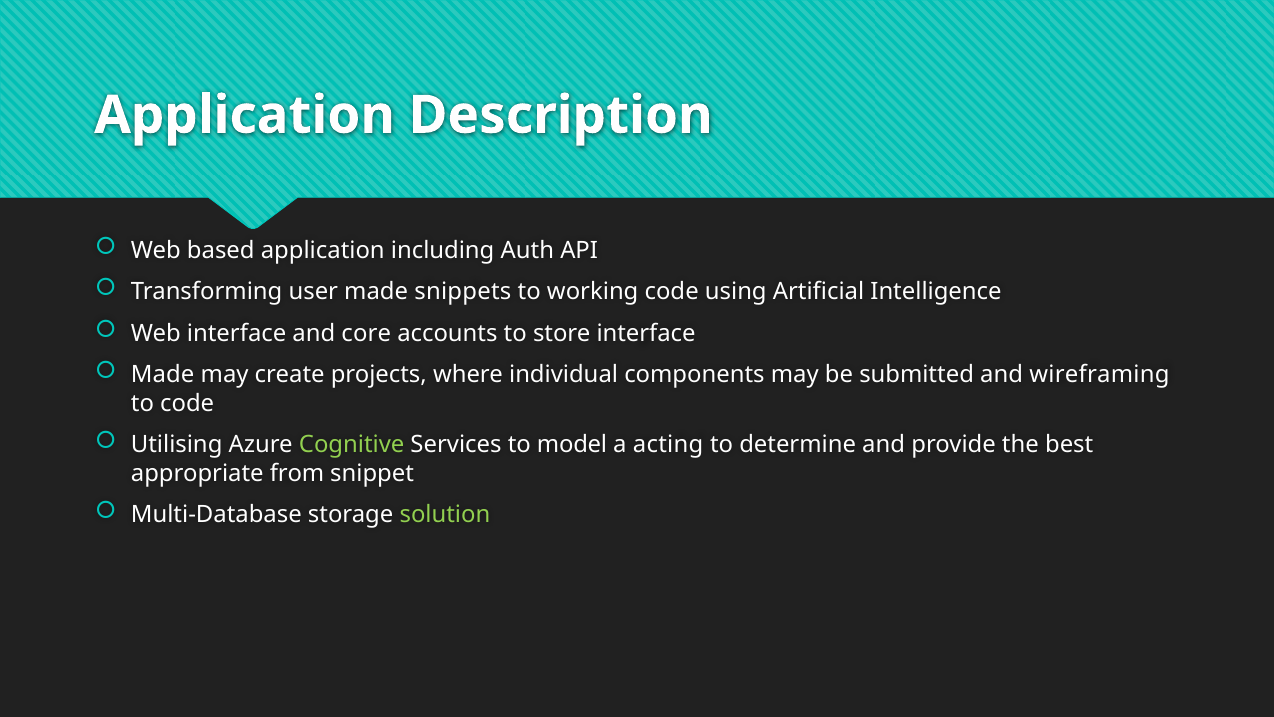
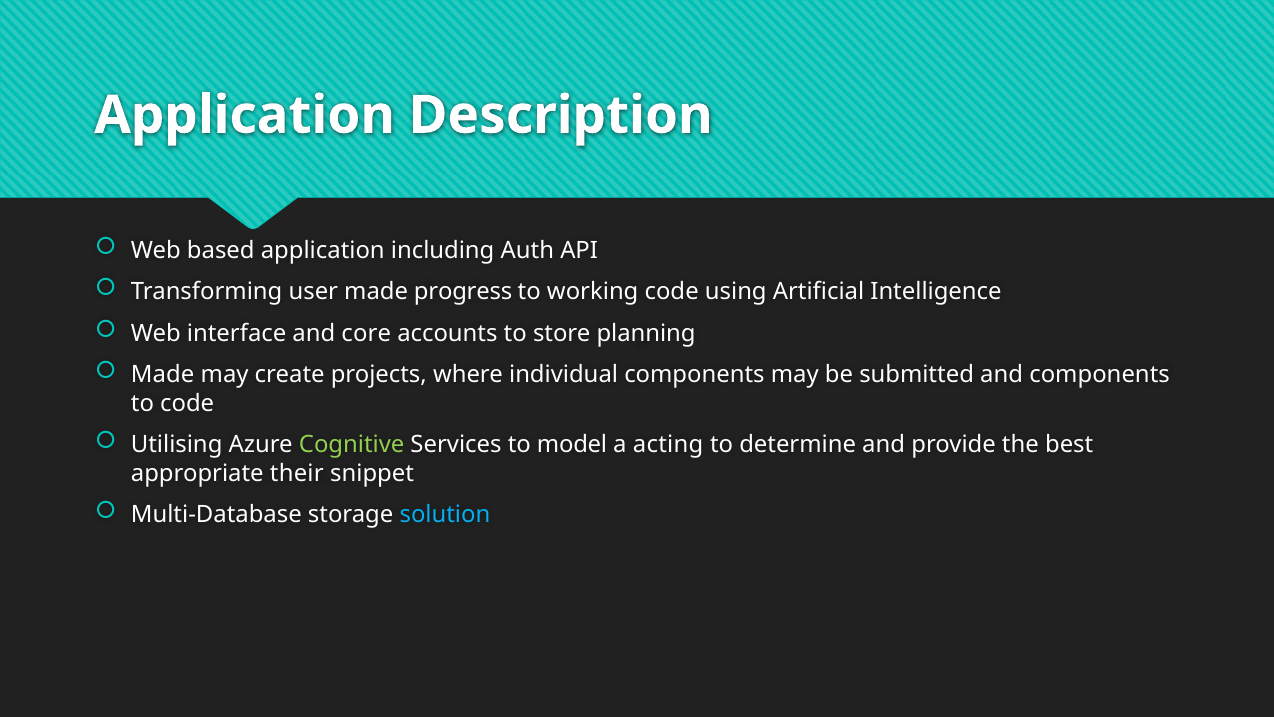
snippets: snippets -> progress (463, 292)
store interface: interface -> planning (646, 333)
and wireframing: wireframing -> components (1100, 374)
from: from -> their (297, 473)
solution colour: light green -> light blue (445, 515)
